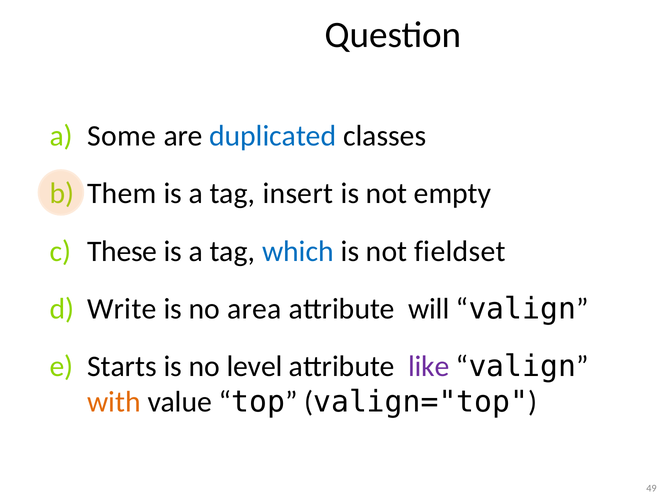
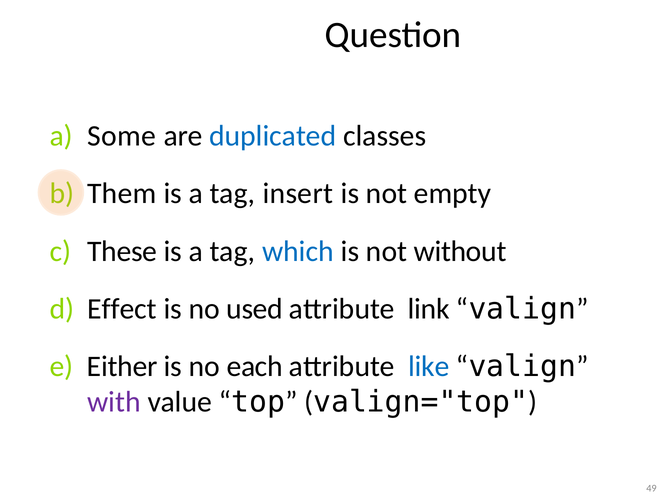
fieldset: fieldset -> without (460, 251)
Write: Write -> Effect (122, 309)
area: area -> used (255, 309)
will: will -> link (429, 309)
Starts: Starts -> Either (122, 366)
level: level -> each (255, 366)
like colour: purple -> blue (429, 366)
with colour: orange -> purple (114, 402)
